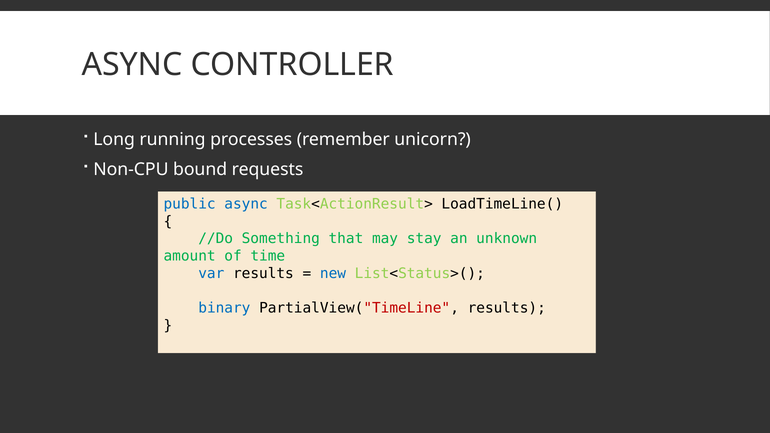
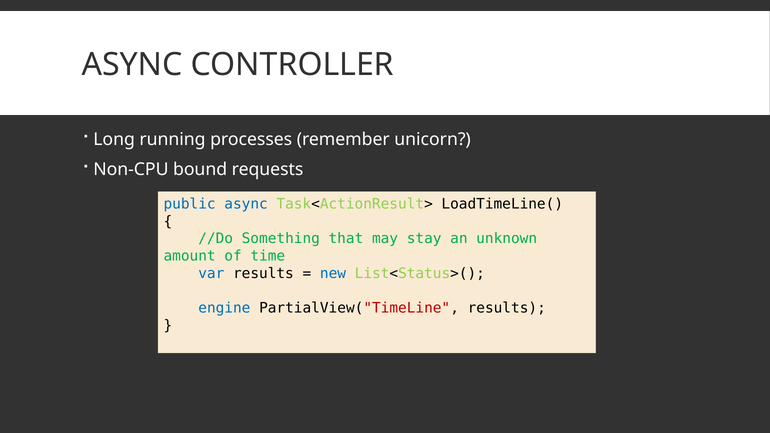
binary: binary -> engine (224, 308)
